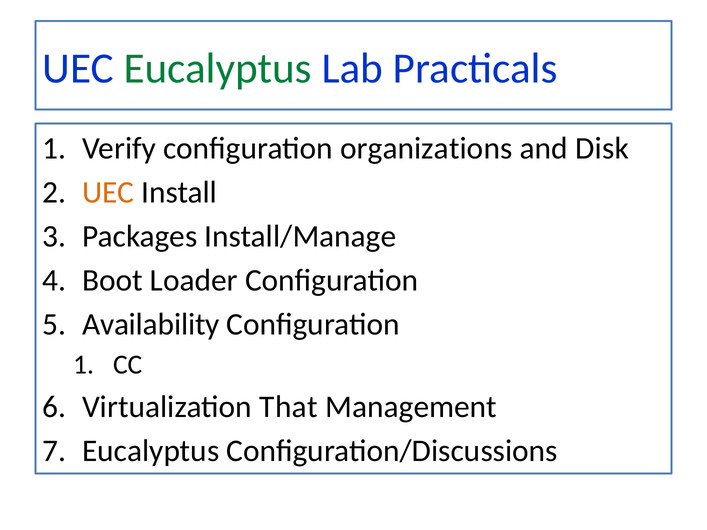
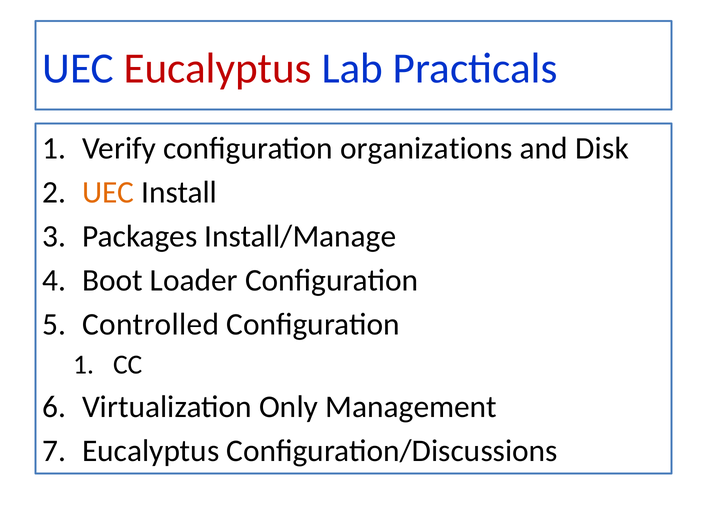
Eucalyptus colour: green -> red (218, 68)
Availability: Availability -> Controlled (151, 324)
That: That -> Only (289, 407)
